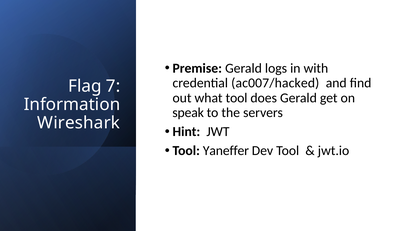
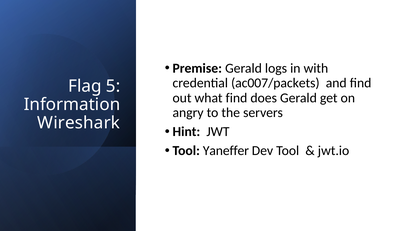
ac007/hacked: ac007/hacked -> ac007/packets (275, 83)
7: 7 -> 5 (113, 86)
what tool: tool -> find (236, 98)
speak: speak -> angry (188, 112)
